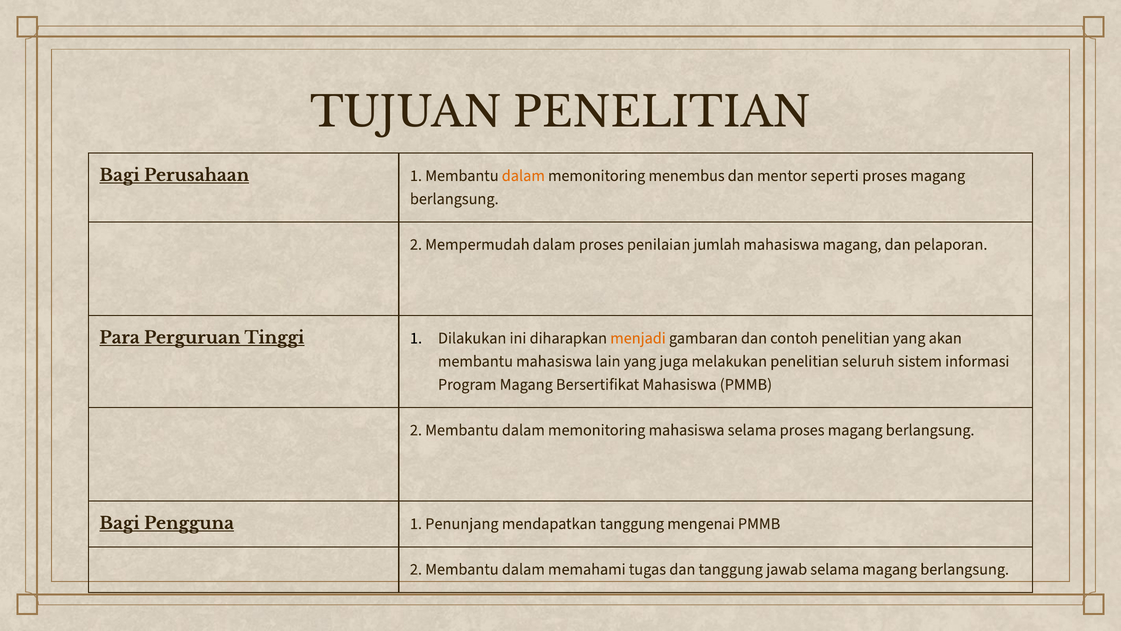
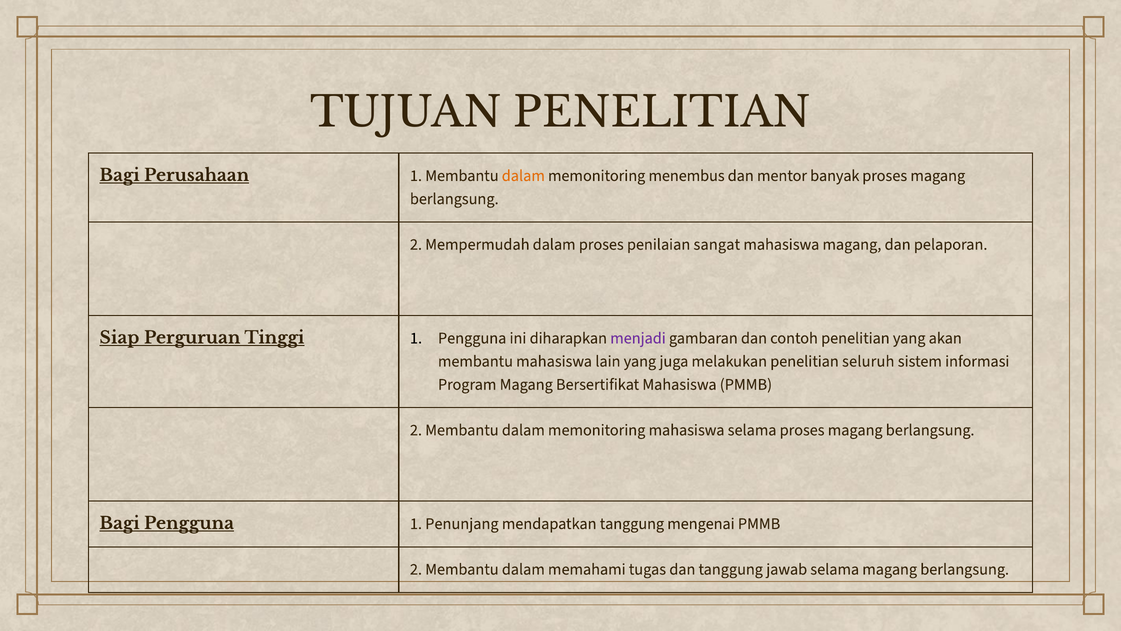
seperti: seperti -> banyak (835, 175)
jumlah: jumlah -> sangat (717, 244)
Para: Para -> Siap (119, 338)
1 Dilakukan: Dilakukan -> Pengguna (472, 338)
menjadi colour: orange -> purple (638, 338)
